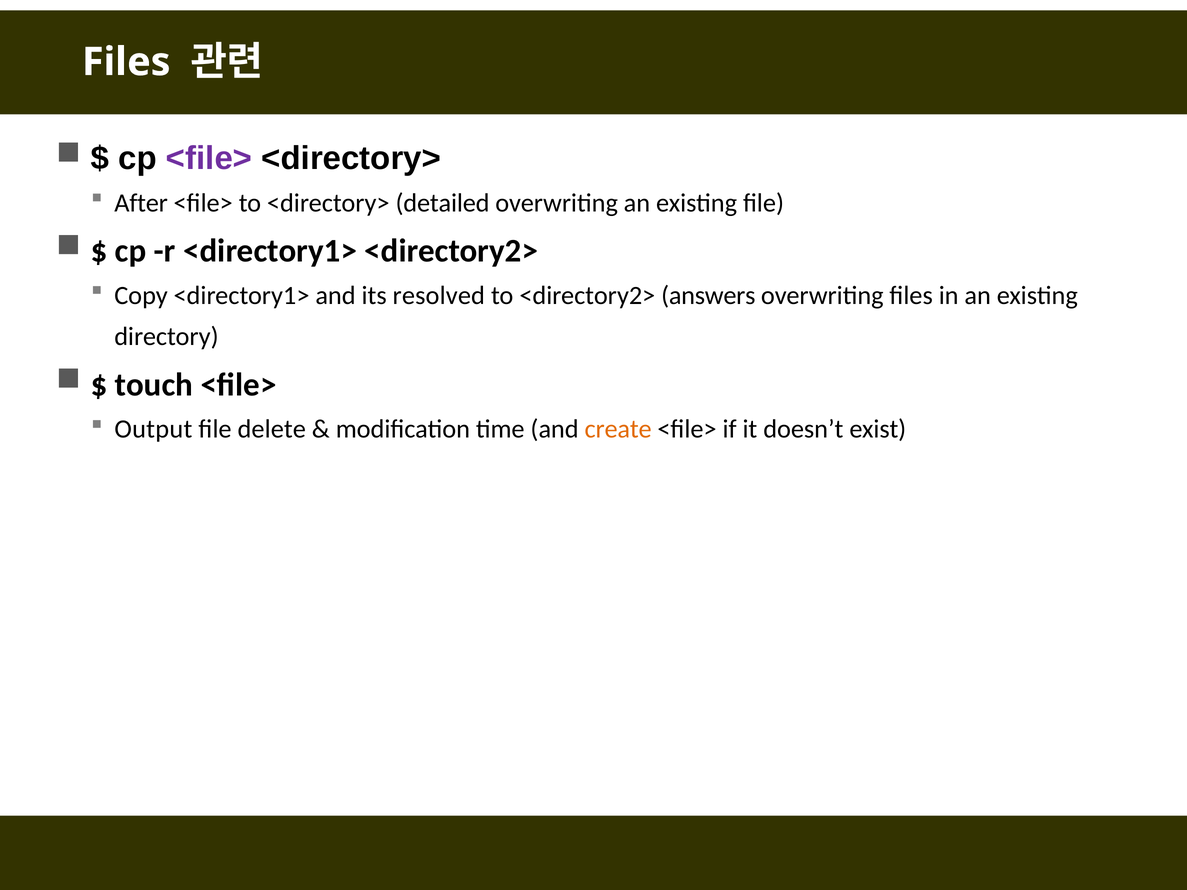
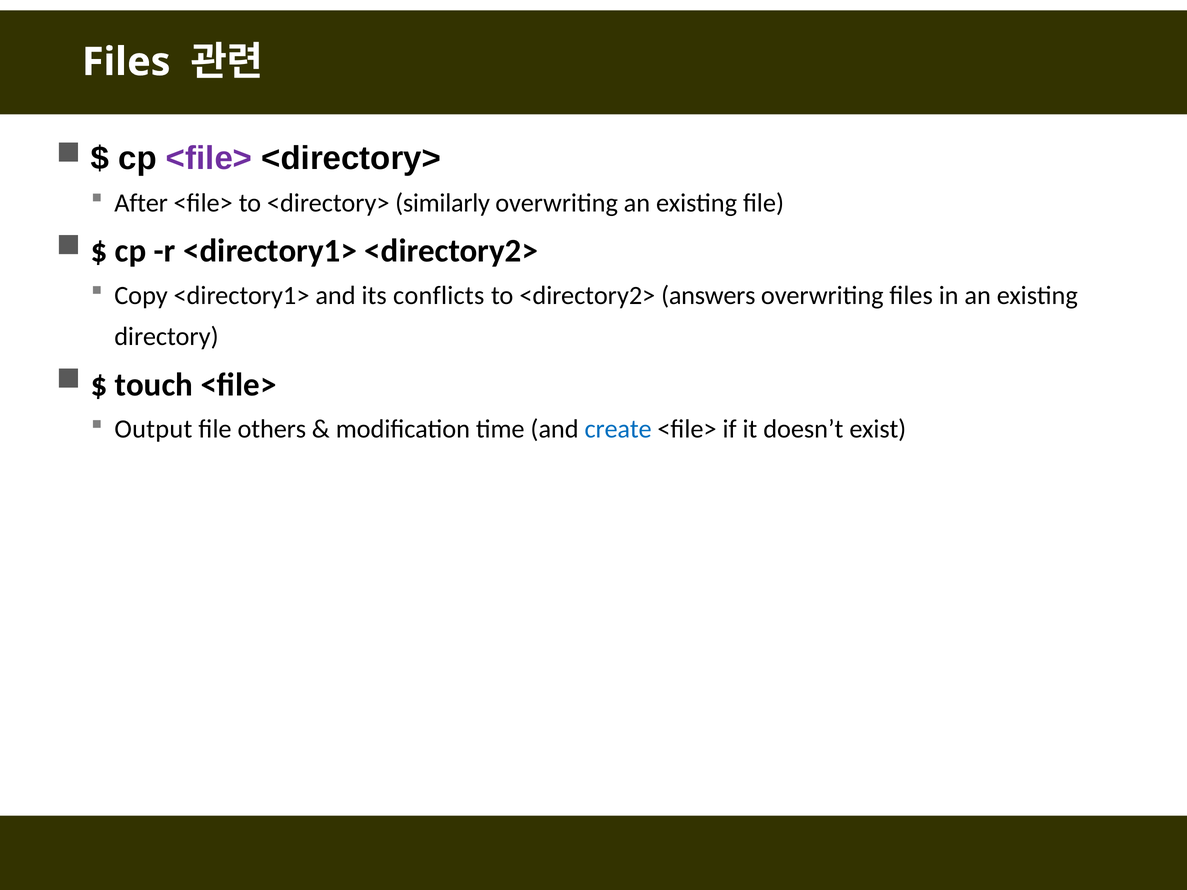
detailed: detailed -> similarly (443, 203)
resolved: resolved -> conflicts (439, 296)
delete: delete -> others (272, 429)
create colour: orange -> blue (618, 429)
